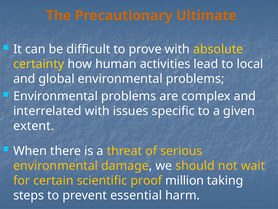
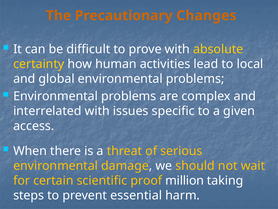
Ultimate: Ultimate -> Changes (206, 16)
extent: extent -> access (34, 126)
